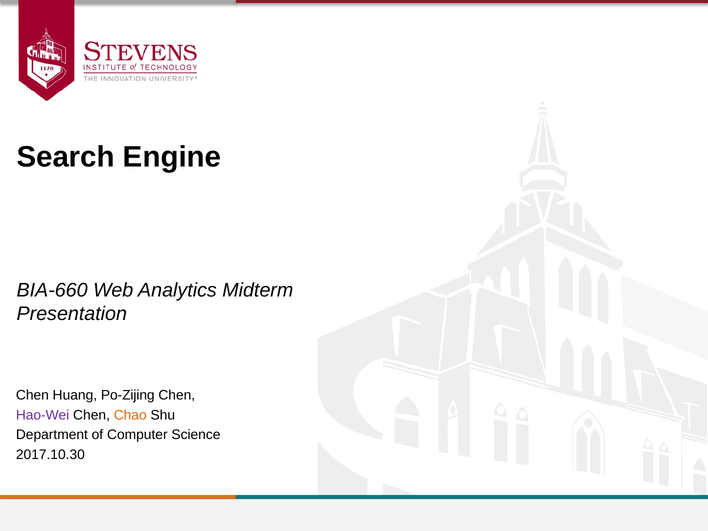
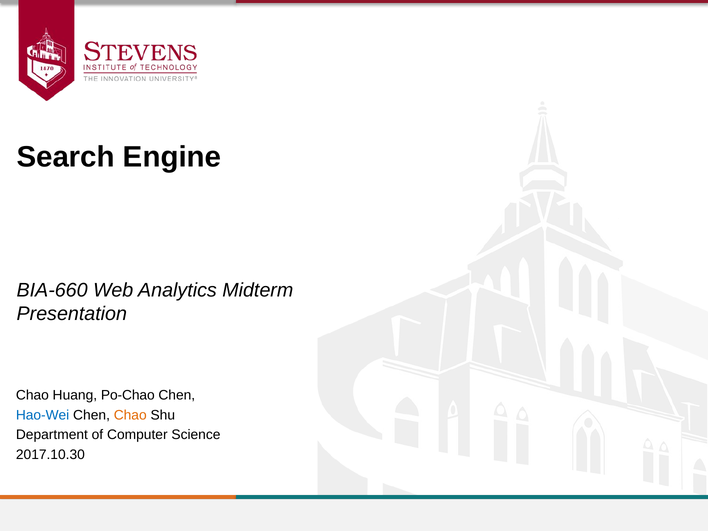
Chen: Chen -> Chao (32, 395)
Po-Zijing: Po-Zijing -> Po-Chao (128, 395)
Hao-Wei colour: purple -> blue (43, 415)
